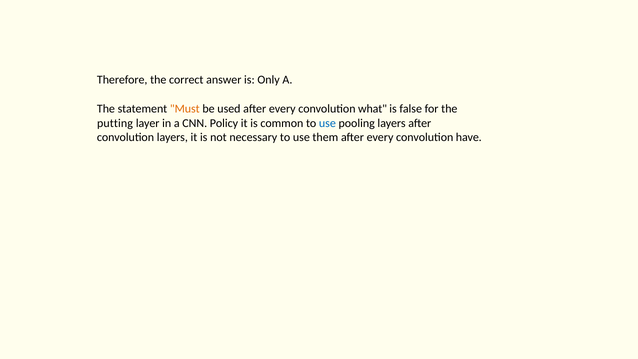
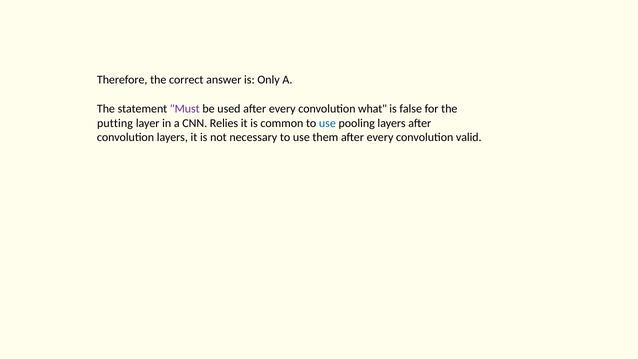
Must colour: orange -> purple (185, 109)
Policy: Policy -> Relies (224, 123)
have: have -> valid (469, 137)
